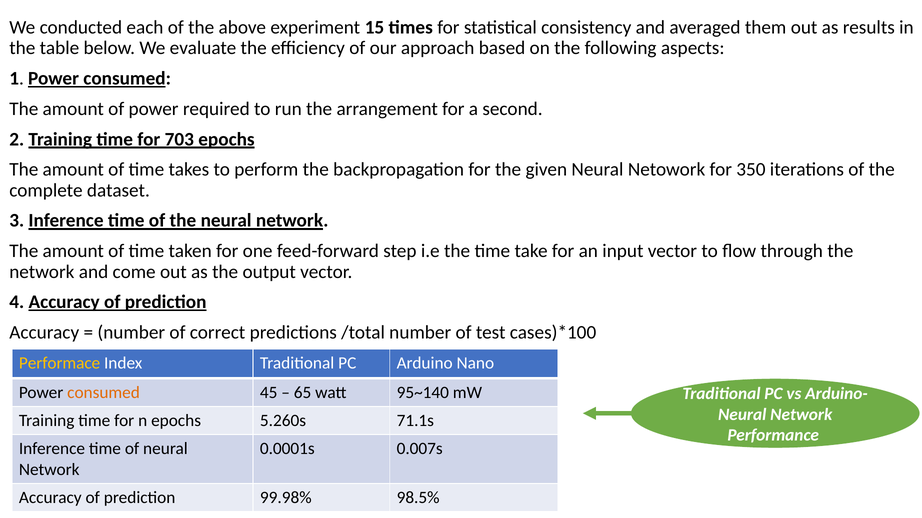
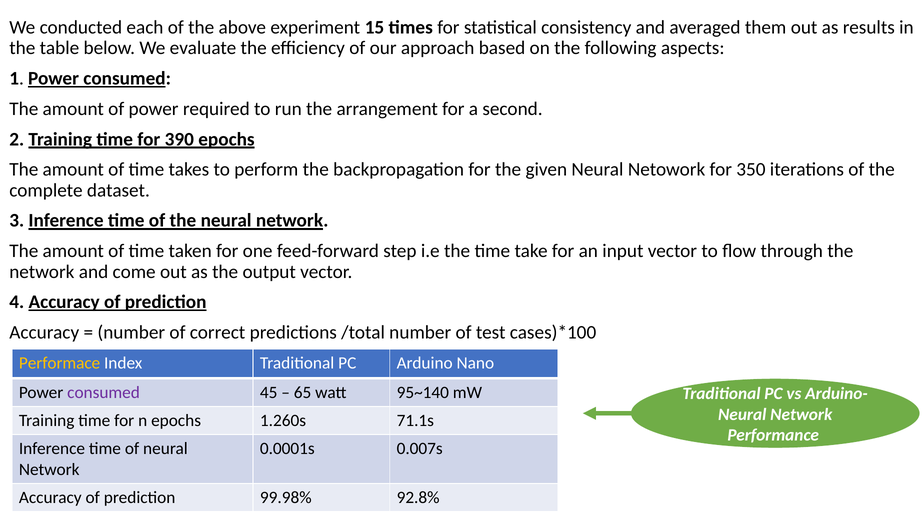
703: 703 -> 390 (179, 139)
consumed colour: orange -> purple (104, 393)
5.260s: 5.260s -> 1.260s (283, 421)
98.5%: 98.5% -> 92.8% (418, 498)
